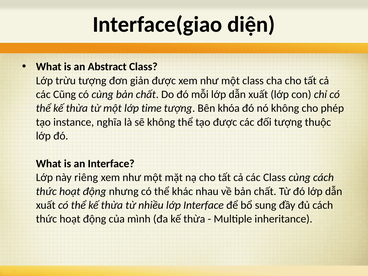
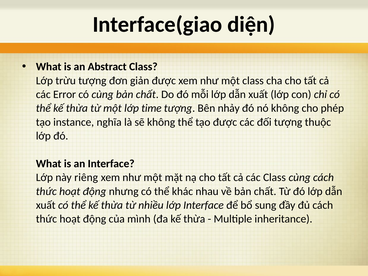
Cũng: Cũng -> Error (65, 94)
khóa: khóa -> nhảy (229, 108)
